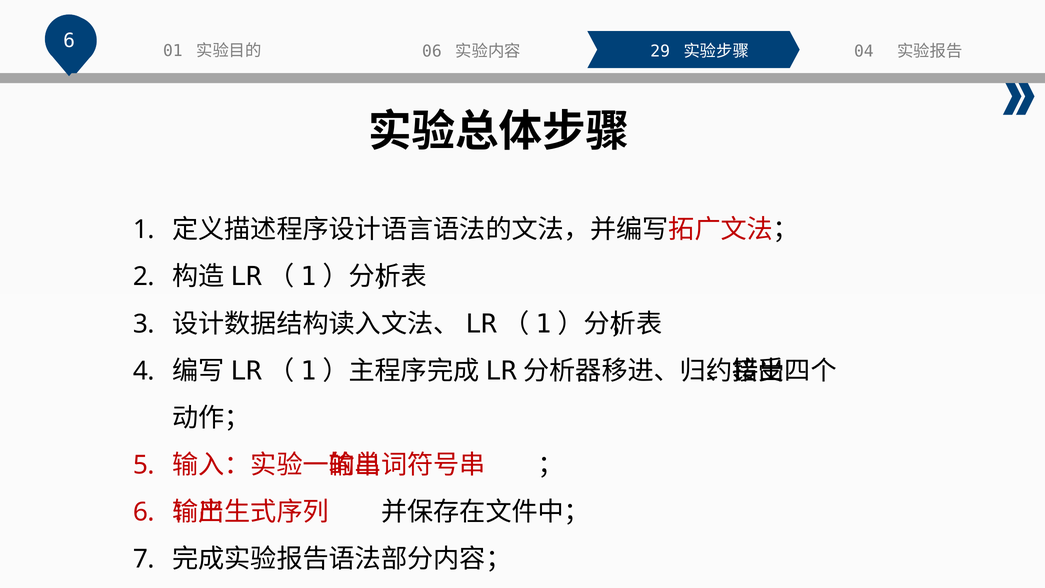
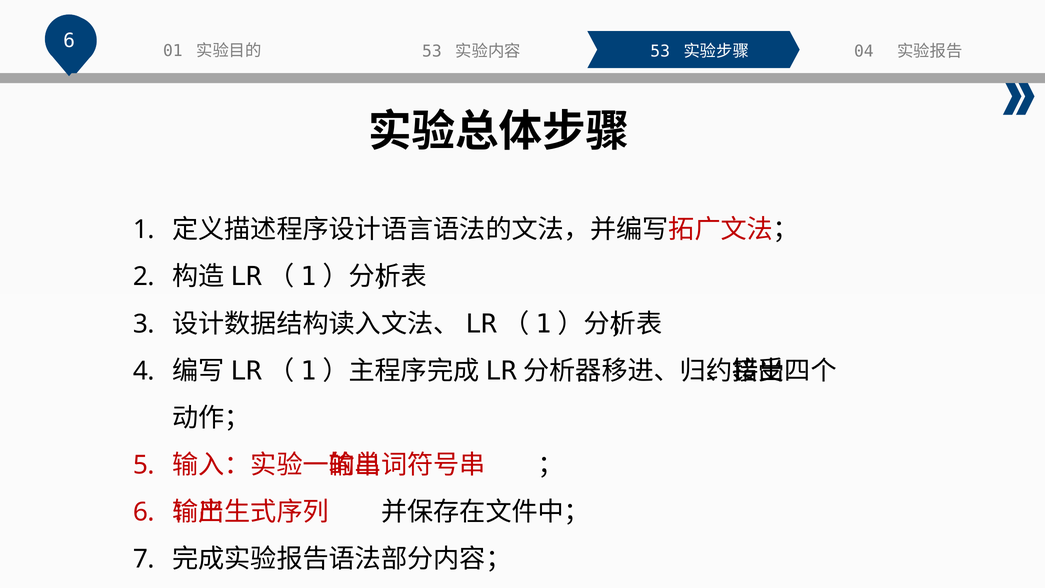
06: 06 -> 53 (432, 51)
29: 29 -> 53 (660, 51)
